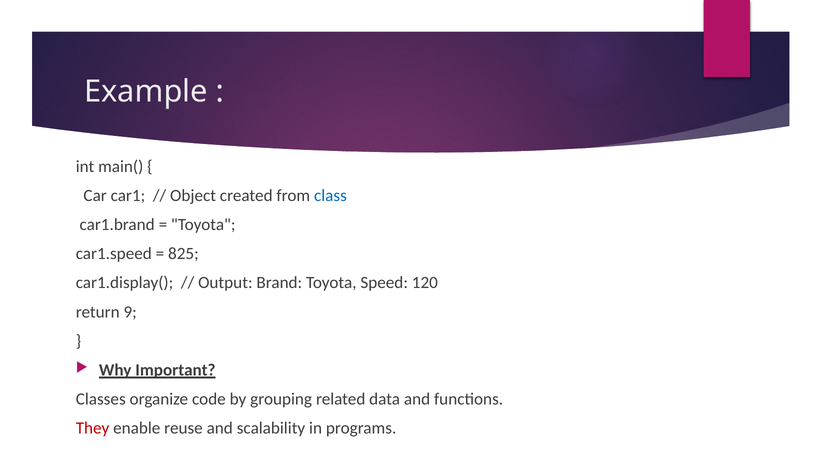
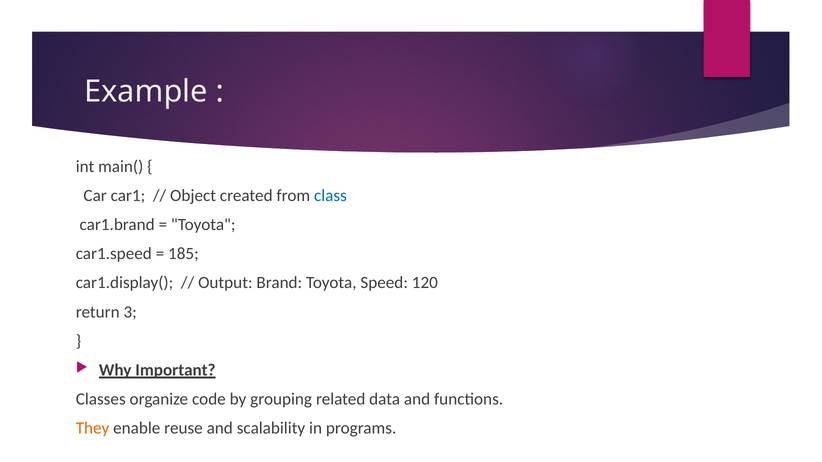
825: 825 -> 185 (183, 254)
9: 9 -> 3 (130, 312)
They colour: red -> orange (93, 429)
